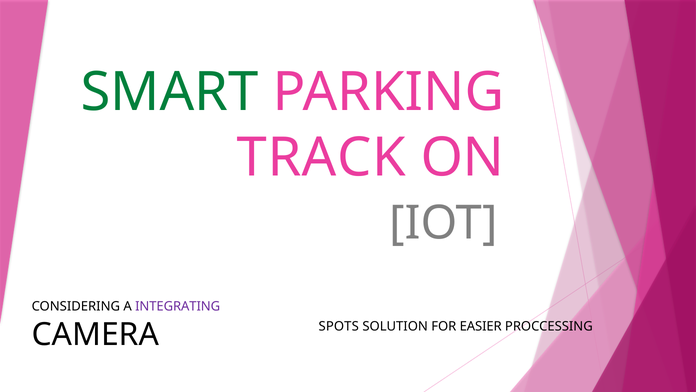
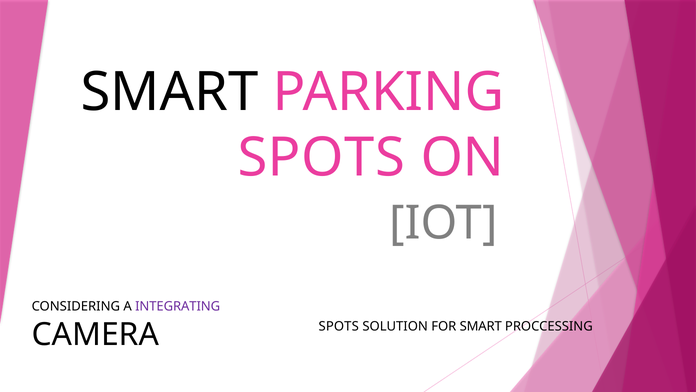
SMART colour: green -> black (170, 92)
TRACK: TRACK -> SPOTS (321, 157)
FOR EASIER: EASIER -> SMART (481, 326)
